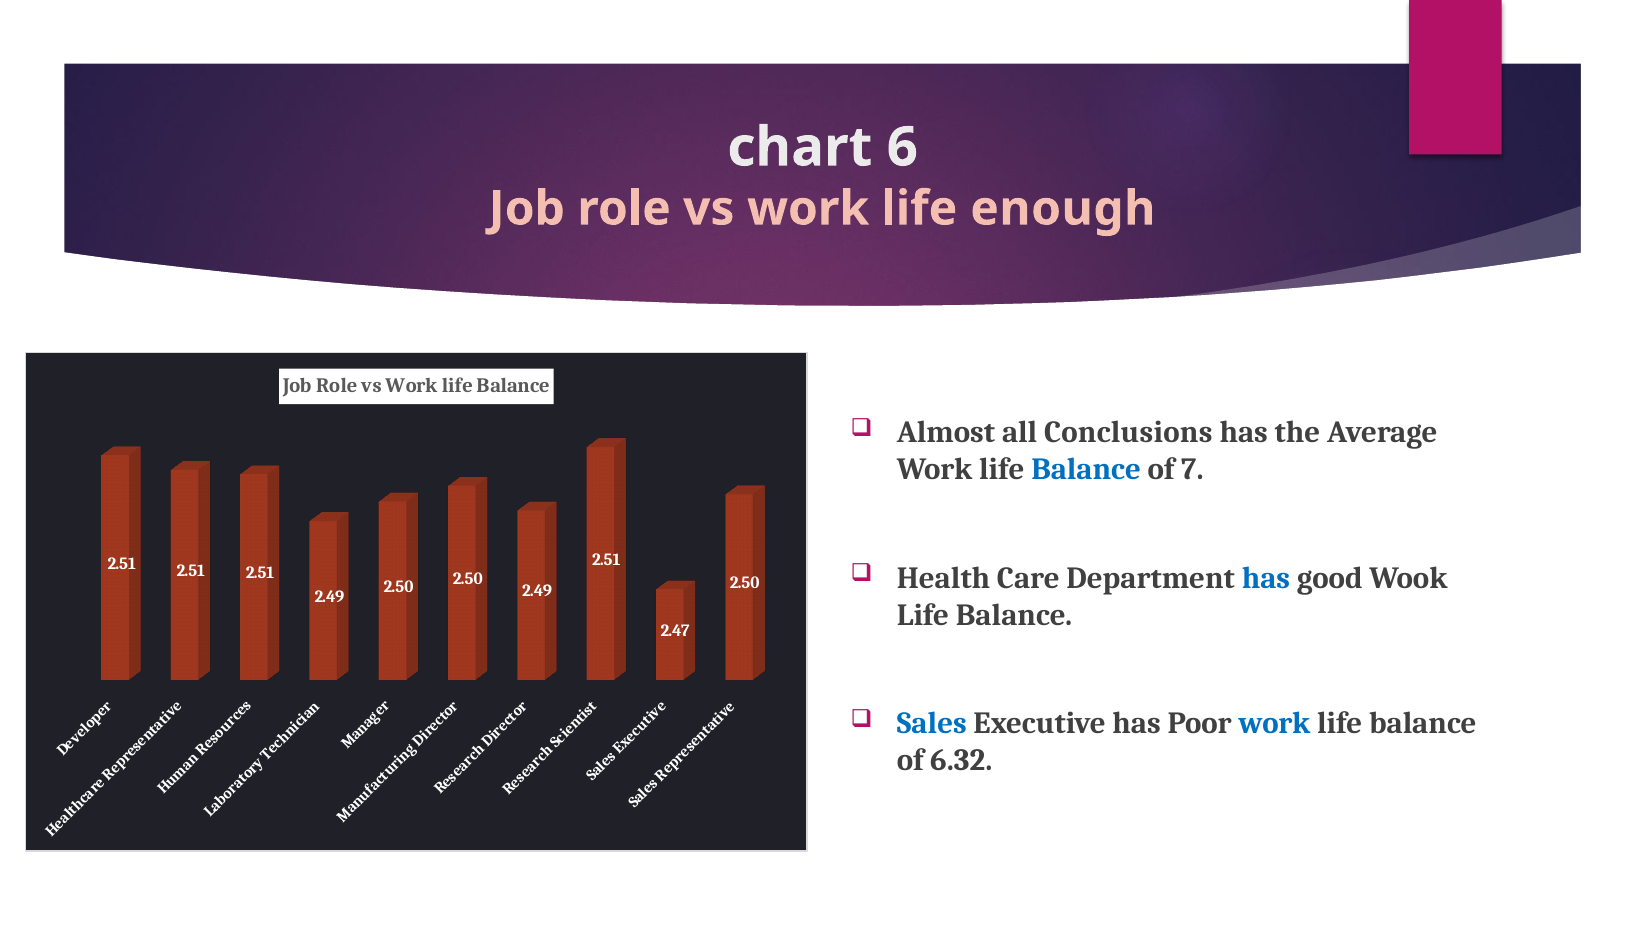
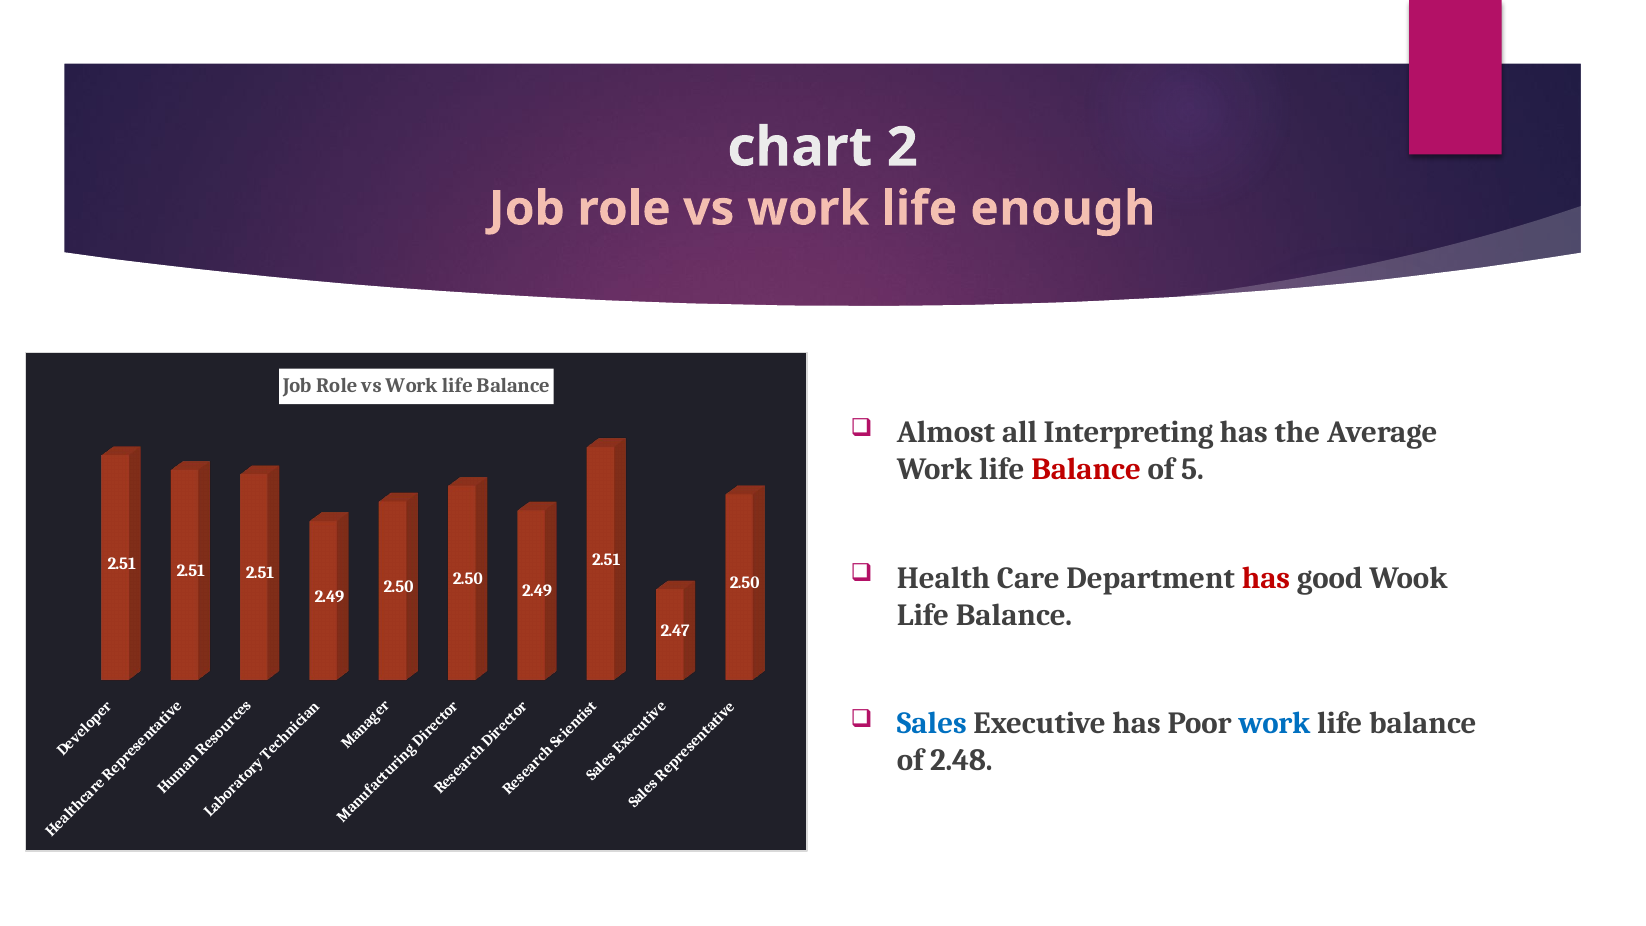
6: 6 -> 2 (902, 147)
Conclusions: Conclusions -> Interpreting (1129, 433)
Balance colour: blue -> red (1086, 470)
7: 7 -> 5 (1193, 470)
has colour: blue -> red (1266, 578)
6.32: 6.32 -> 2.48 (961, 760)
